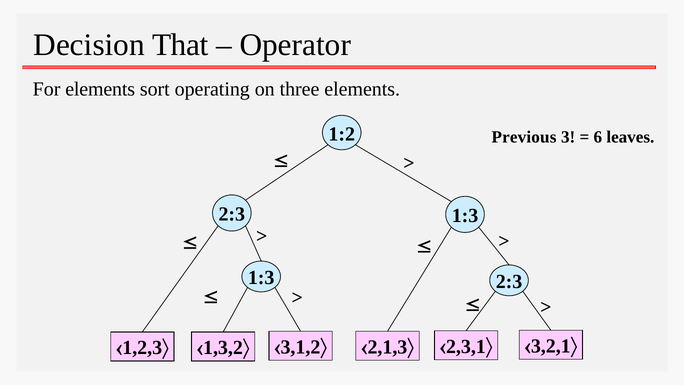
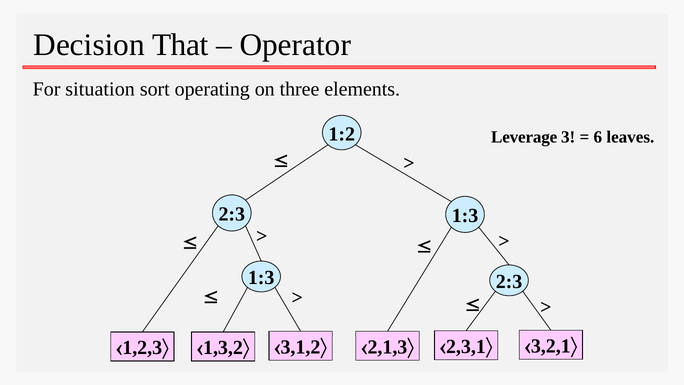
For elements: elements -> situation (100, 89)
Previous: Previous -> Leverage (524, 137)
